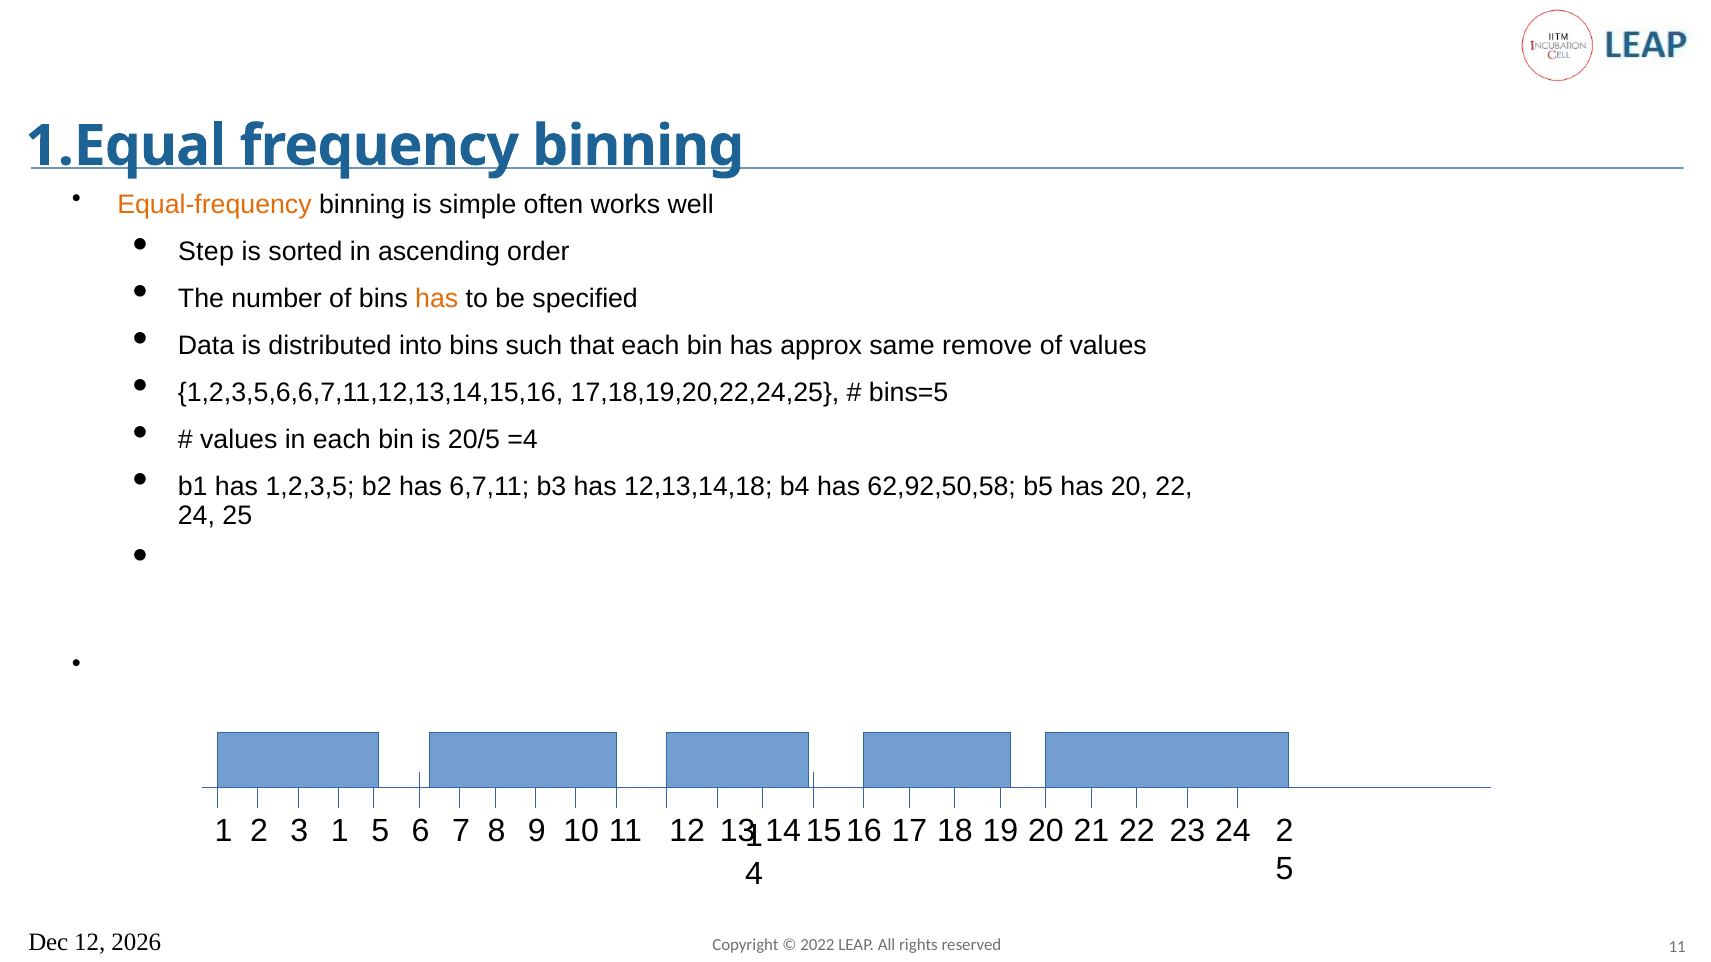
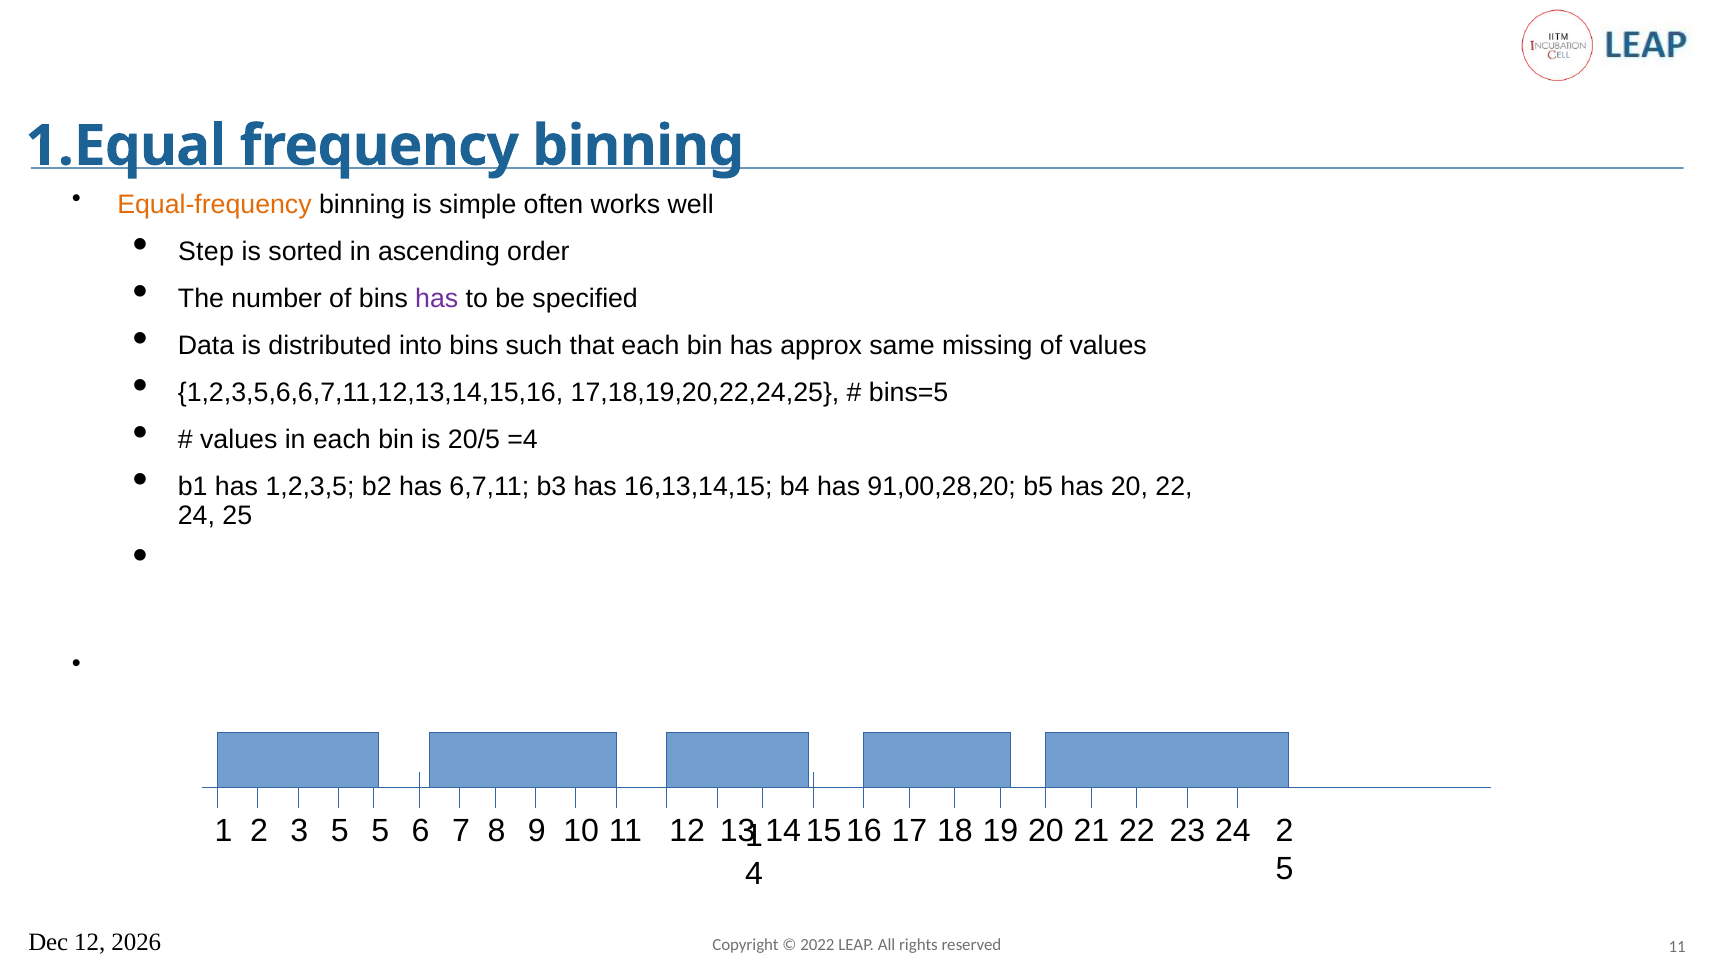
has colour: orange -> purple (437, 299)
remove: remove -> missing (987, 346)
12,13,14,18: 12,13,14,18 -> 16,13,14,15 (698, 487)
62,92,50,58: 62,92,50,58 -> 91,00,28,20 (942, 487)
3 1: 1 -> 5 (340, 831)
